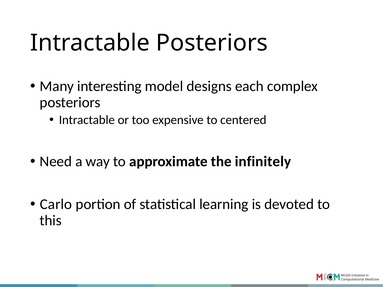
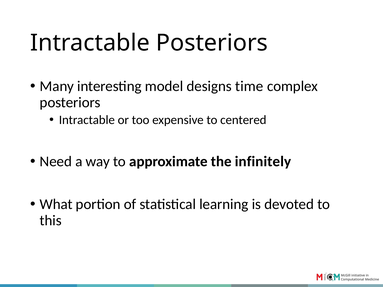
each: each -> time (249, 86)
Carlo: Carlo -> What (56, 204)
